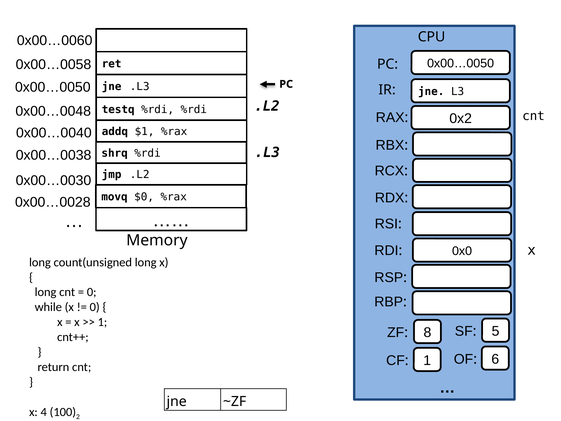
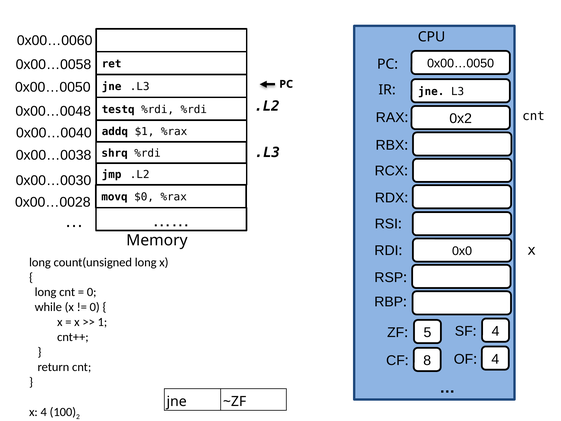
8: 8 -> 5 (427, 332)
5: 5 -> 4 (496, 331)
1: 1 -> 8 (427, 360)
6: 6 -> 4 (495, 359)
